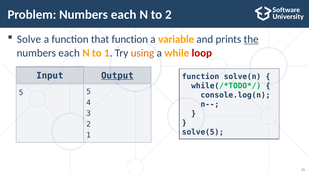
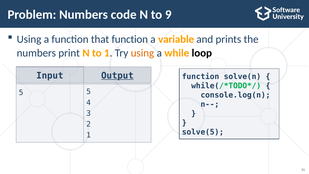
Problem Numbers each: each -> code (124, 15)
to 2: 2 -> 9 (168, 15)
Solve: Solve -> Using (29, 39)
the underline: present -> none (251, 39)
each: each -> print (69, 53)
loop colour: red -> black (202, 53)
